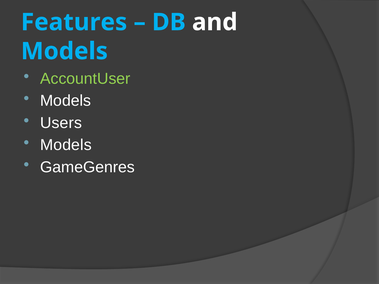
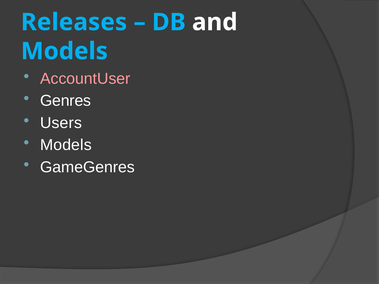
Features: Features -> Releases (74, 22)
AccountUser colour: light green -> pink (85, 79)
Models: Models -> Genres (66, 101)
